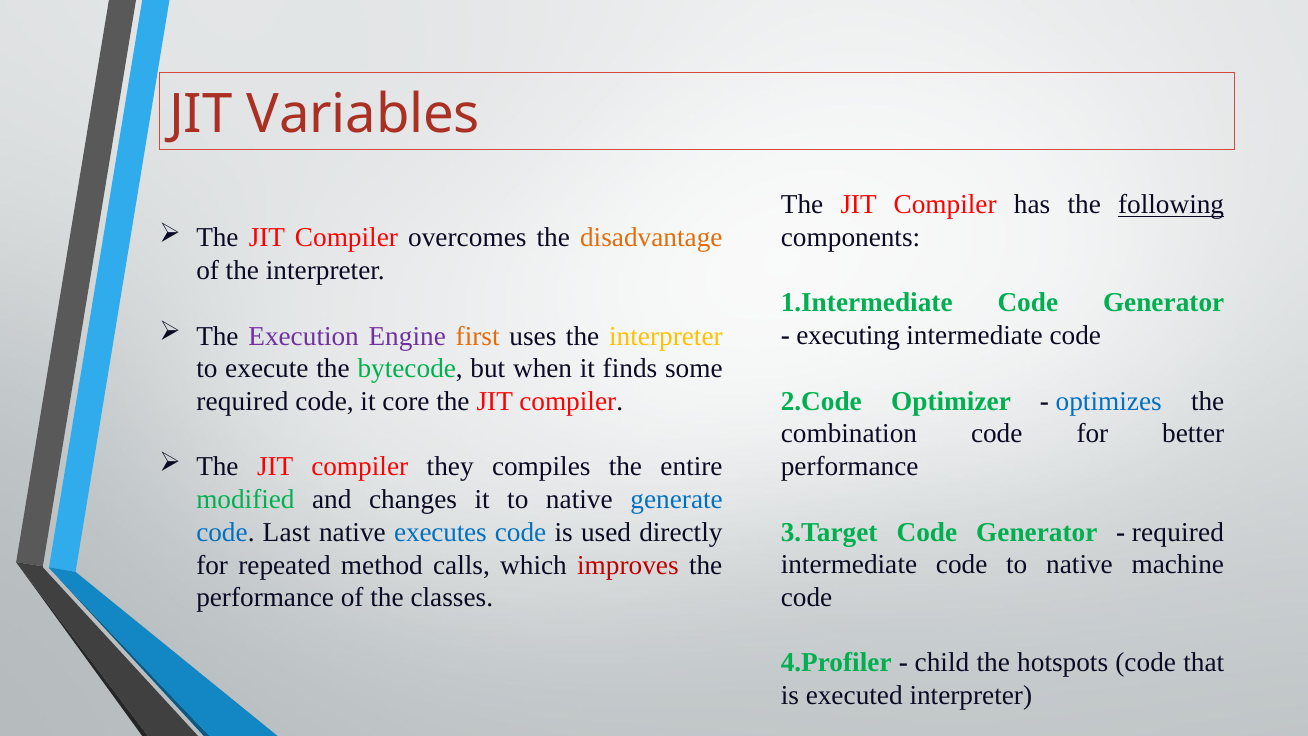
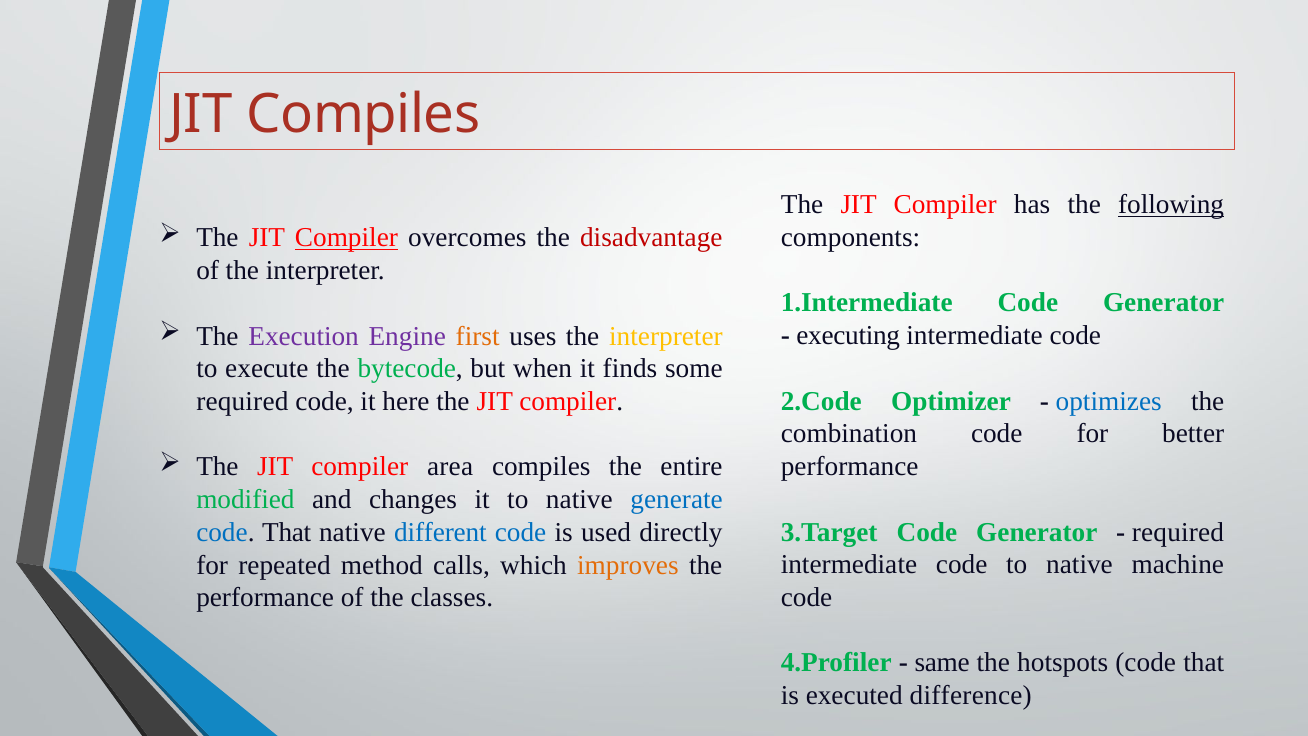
JIT Variables: Variables -> Compiles (363, 115)
Compiler underline: none -> present (346, 238)
disadvantage colour: orange -> red (651, 238)
core: core -> here (406, 401)
they: they -> area (450, 467)
Last: Last -> That (287, 532)
executes: executes -> different (440, 532)
improves colour: red -> orange (628, 565)
child: child -> same (942, 663)
executed interpreter: interpreter -> difference (971, 695)
